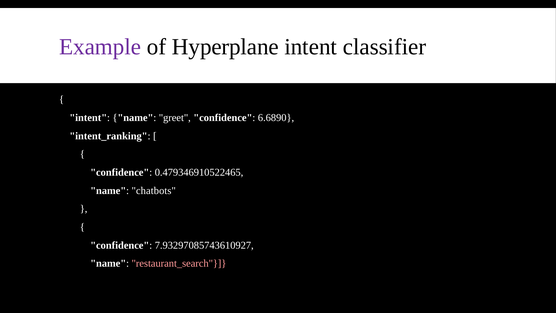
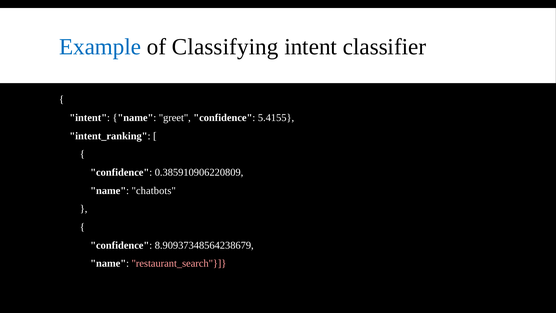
Example colour: purple -> blue (100, 47)
Hyperplane: Hyperplane -> Classifying (225, 47)
6.6890: 6.6890 -> 5.4155 (276, 118)
0.479346910522465: 0.479346910522465 -> 0.385910906220809 (199, 172)
7.93297085743610927: 7.93297085743610927 -> 8.90937348564238679 (204, 245)
